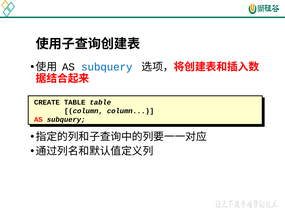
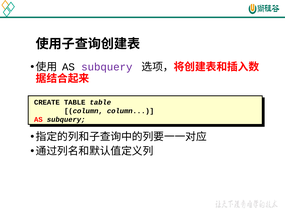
subquery colour: blue -> purple (107, 67)
